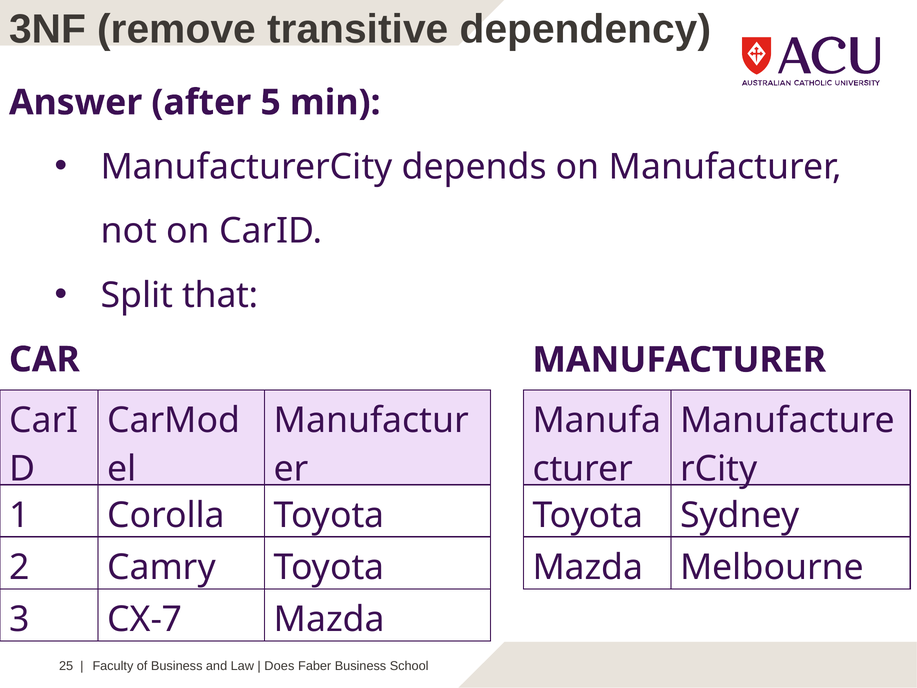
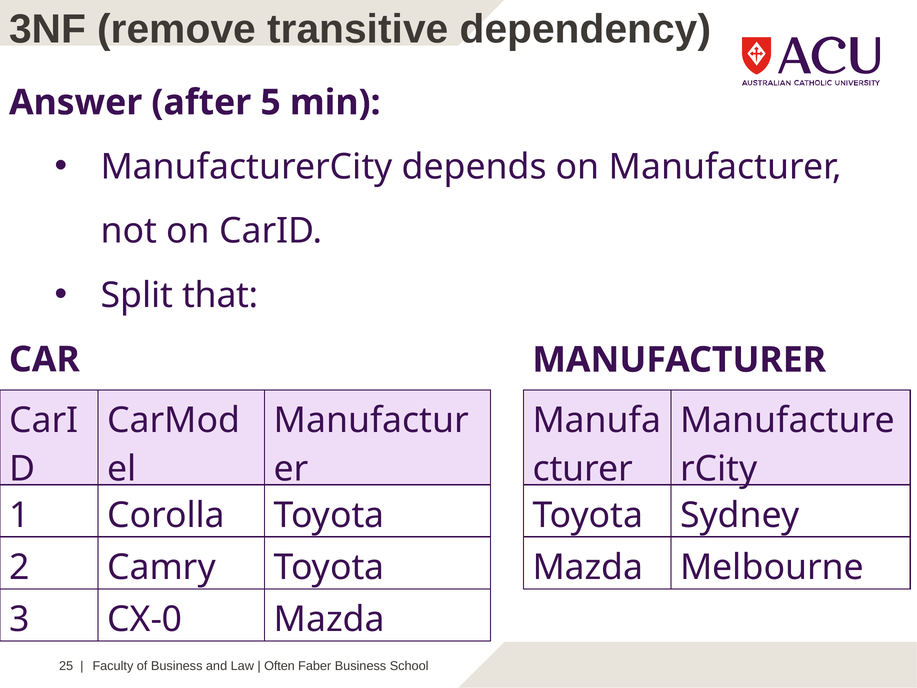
CX-7: CX-7 -> CX-0 (145, 619)
Does: Does -> Often (280, 666)
